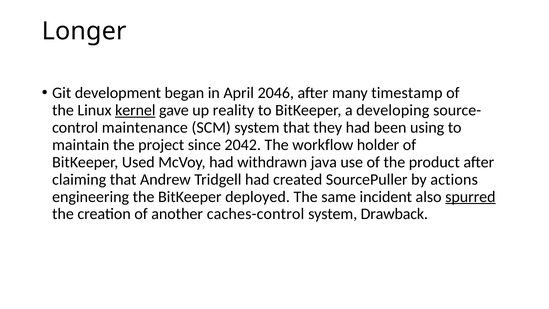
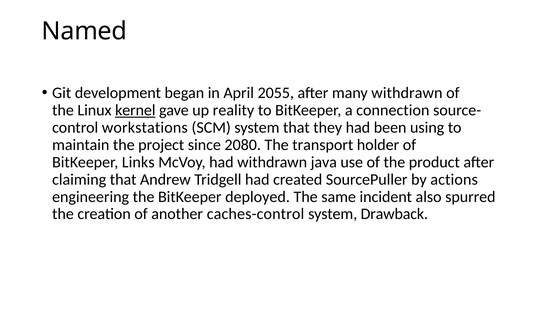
Longer: Longer -> Named (84, 31)
2046: 2046 -> 2055 (276, 93)
many timestamp: timestamp -> withdrawn (407, 93)
developing: developing -> connection (393, 110)
maintenance: maintenance -> workstations (145, 127)
2042: 2042 -> 2080 (243, 145)
workflow: workflow -> transport (323, 145)
Used: Used -> Links (138, 162)
spurred underline: present -> none (470, 197)
